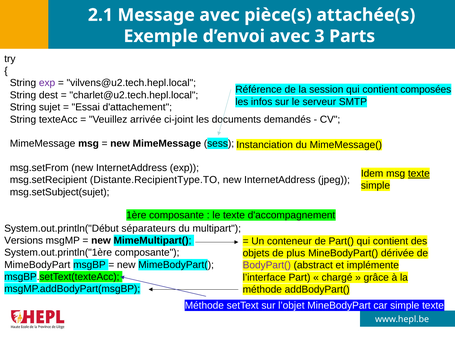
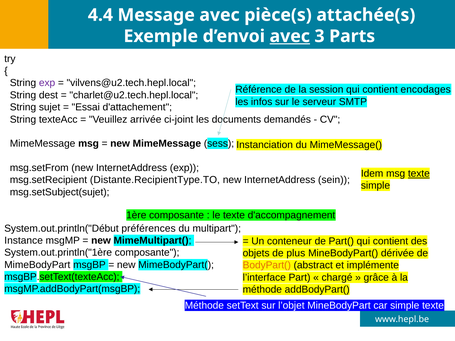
2.1: 2.1 -> 4.4 (100, 15)
avec underline: none -> present (290, 36)
composées: composées -> encodages (426, 90)
jpeg: jpeg -> sein (334, 180)
séparateurs: séparateurs -> préférences (149, 229)
Versions: Versions -> Instance (24, 241)
BodyPart( colour: purple -> orange (267, 266)
